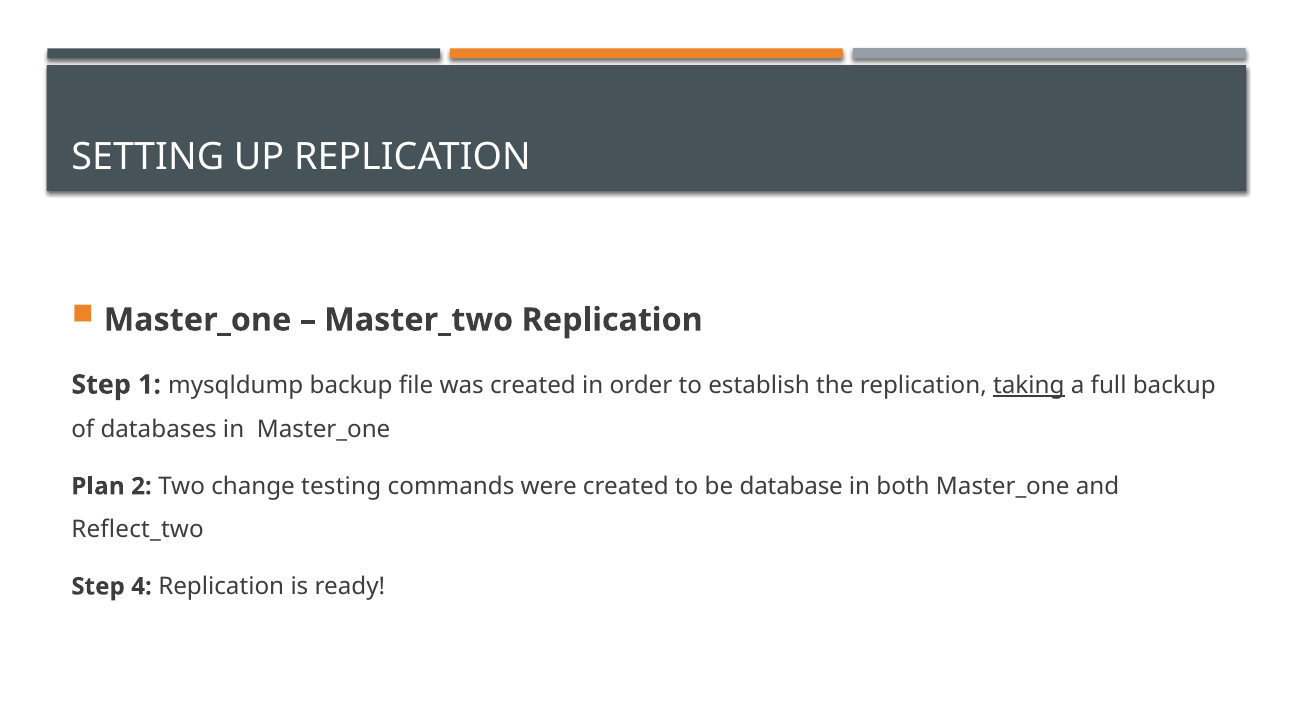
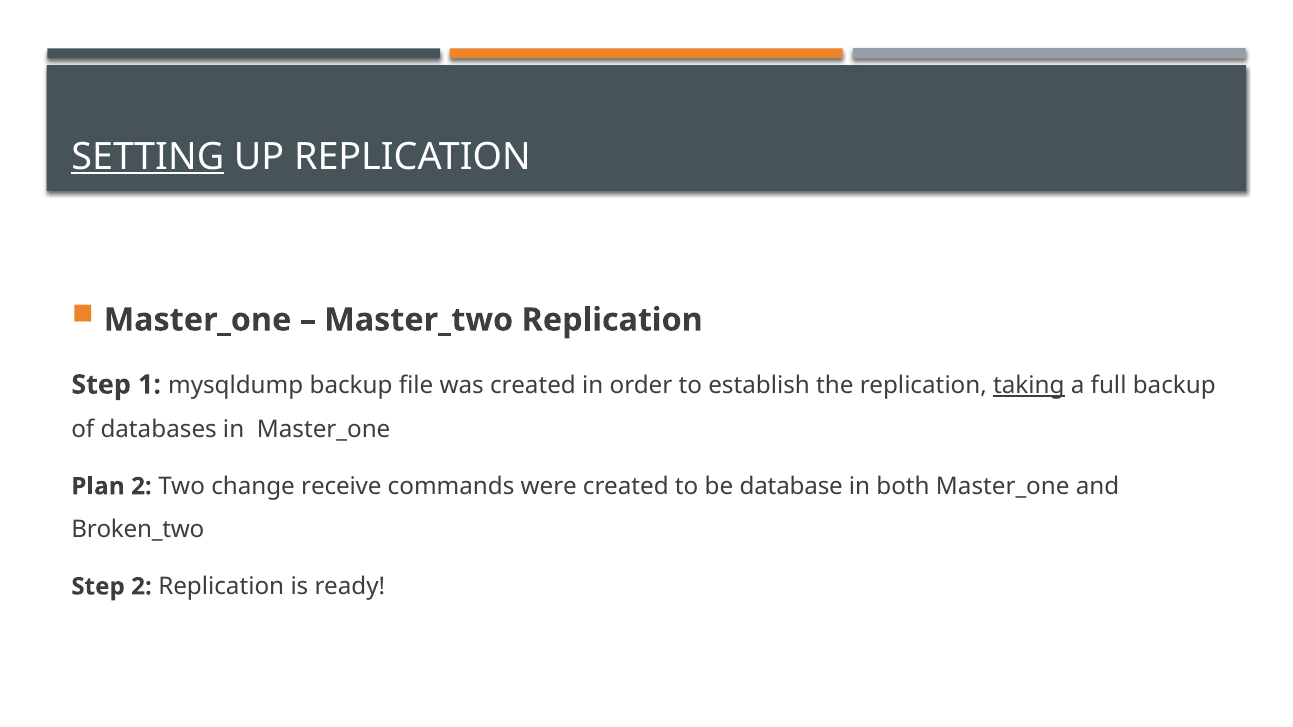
SETTING underline: none -> present (148, 157)
testing: testing -> receive (341, 487)
Reflect_two: Reflect_two -> Broken_two (138, 530)
Step 4: 4 -> 2 (141, 587)
